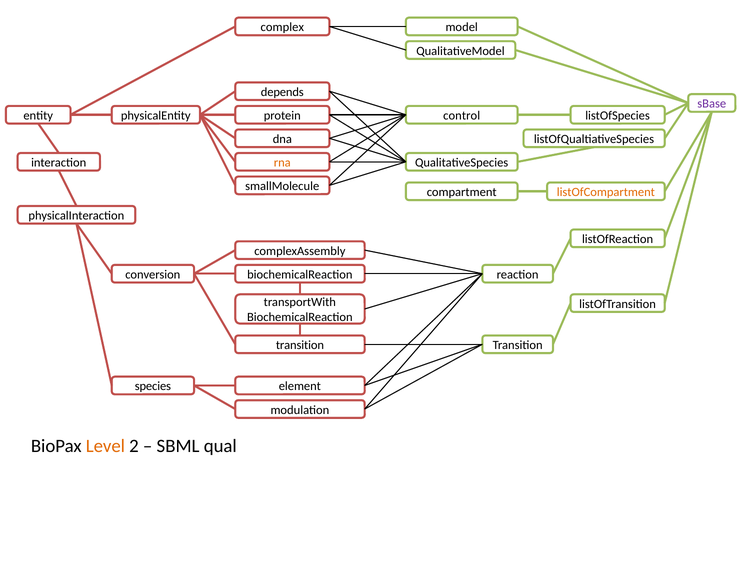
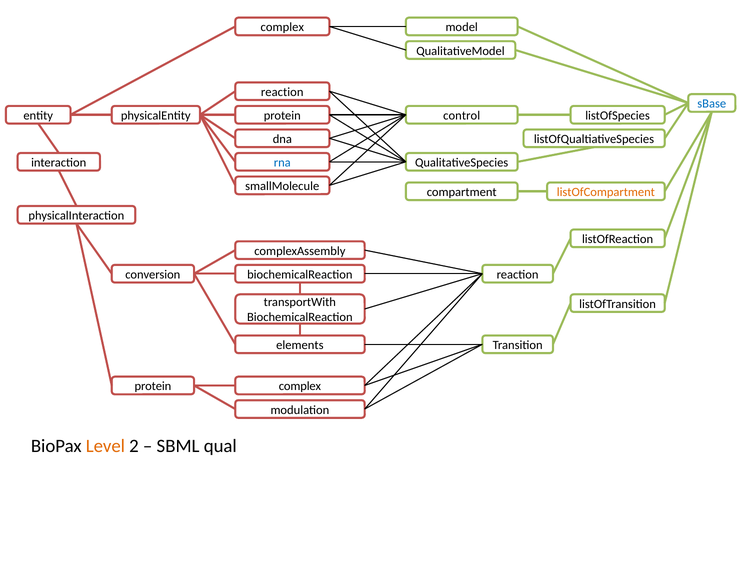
depends: depends -> reaction (282, 92)
sBase colour: purple -> blue (712, 104)
rna colour: orange -> blue (282, 163)
transition: transition -> elements (300, 345)
species: species -> protein (153, 386)
element: element -> complex (300, 386)
